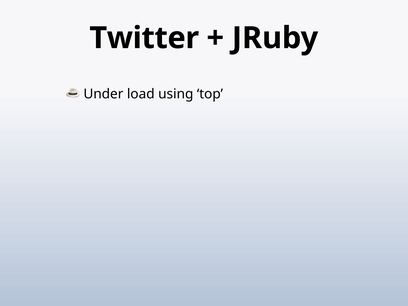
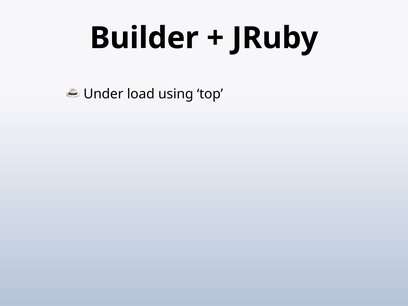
Twitter: Twitter -> Builder (144, 38)
